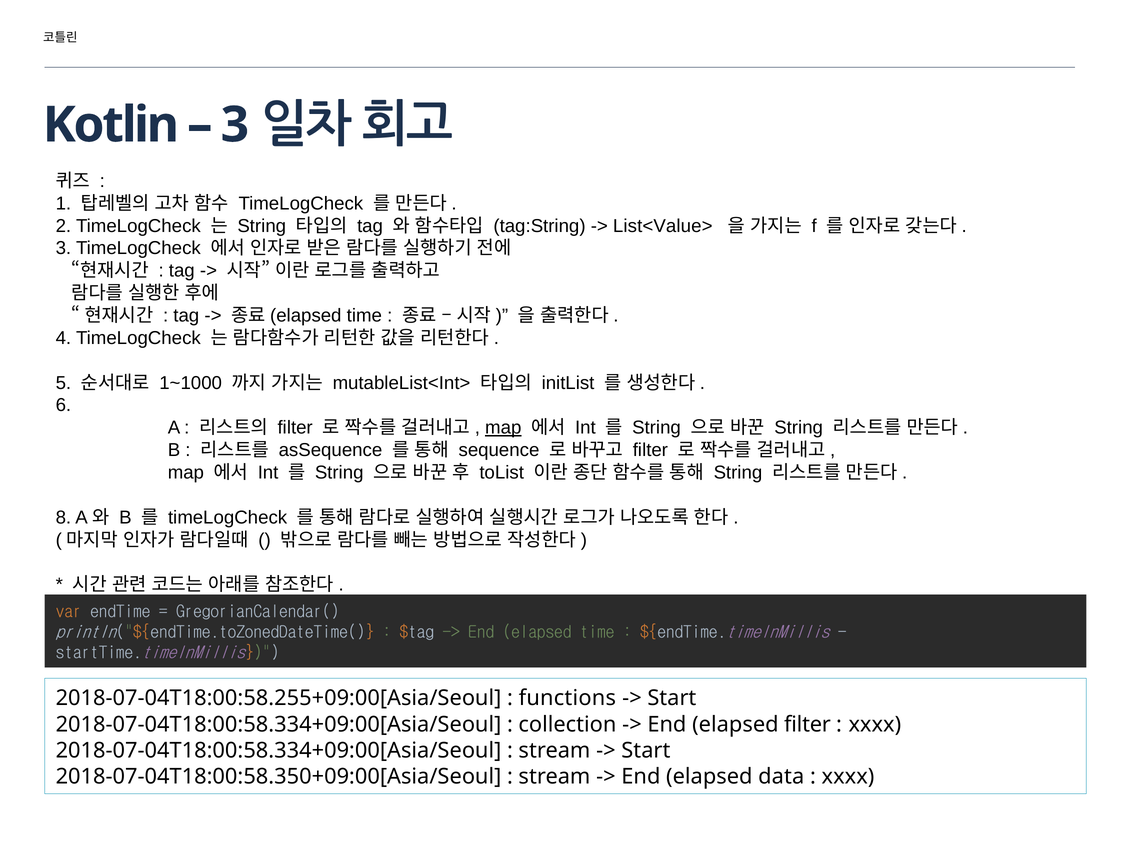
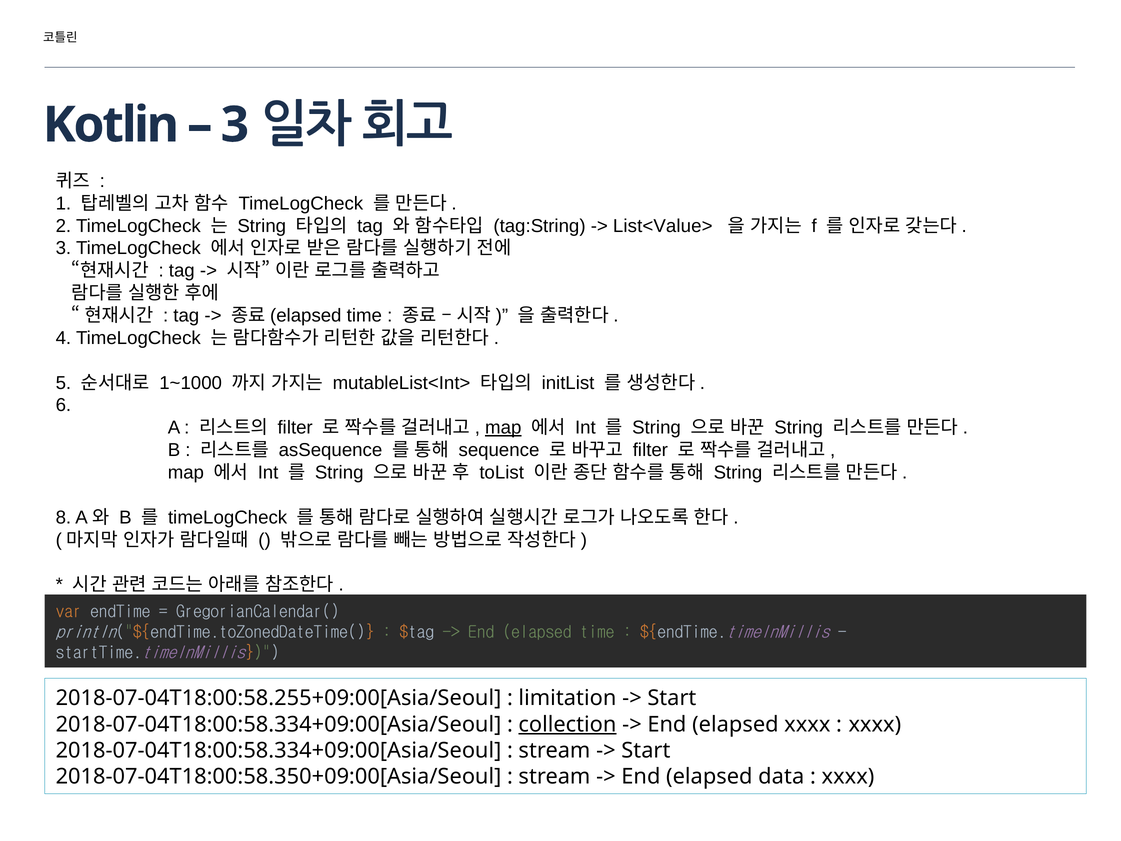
functions: functions -> limitation (567, 698)
collection underline: none -> present (567, 724)
elapsed filter: filter -> xxxx (807, 724)
